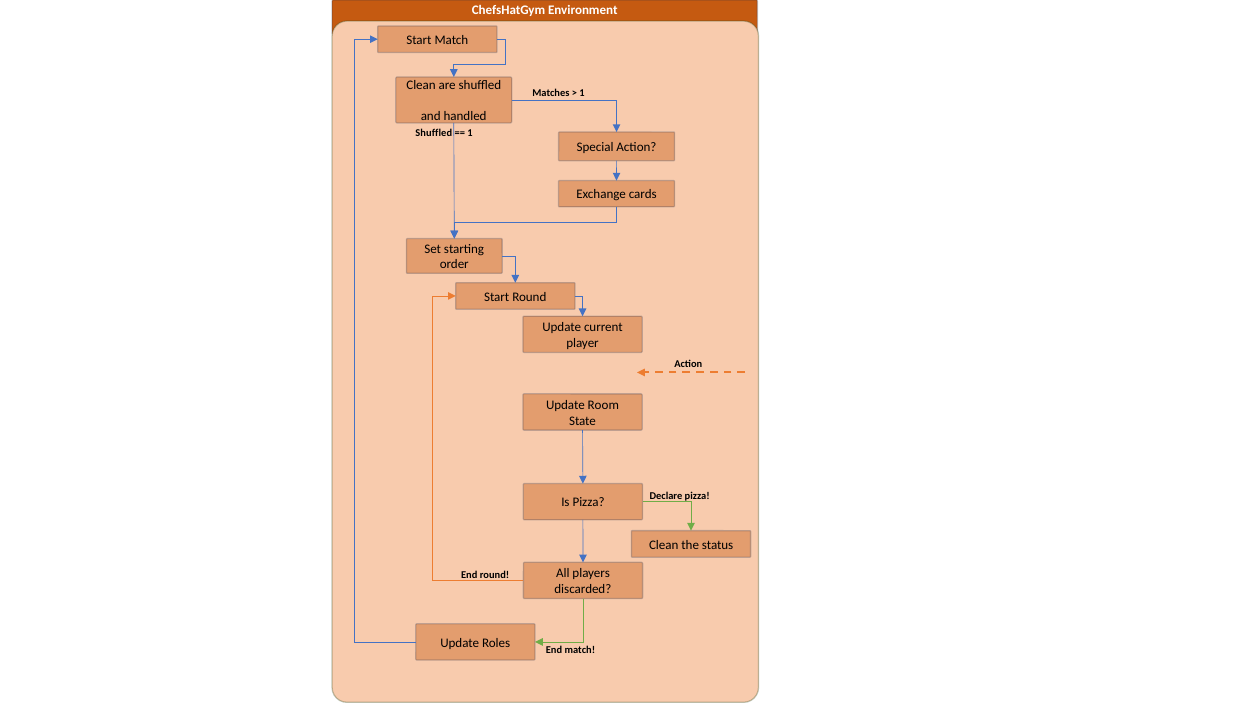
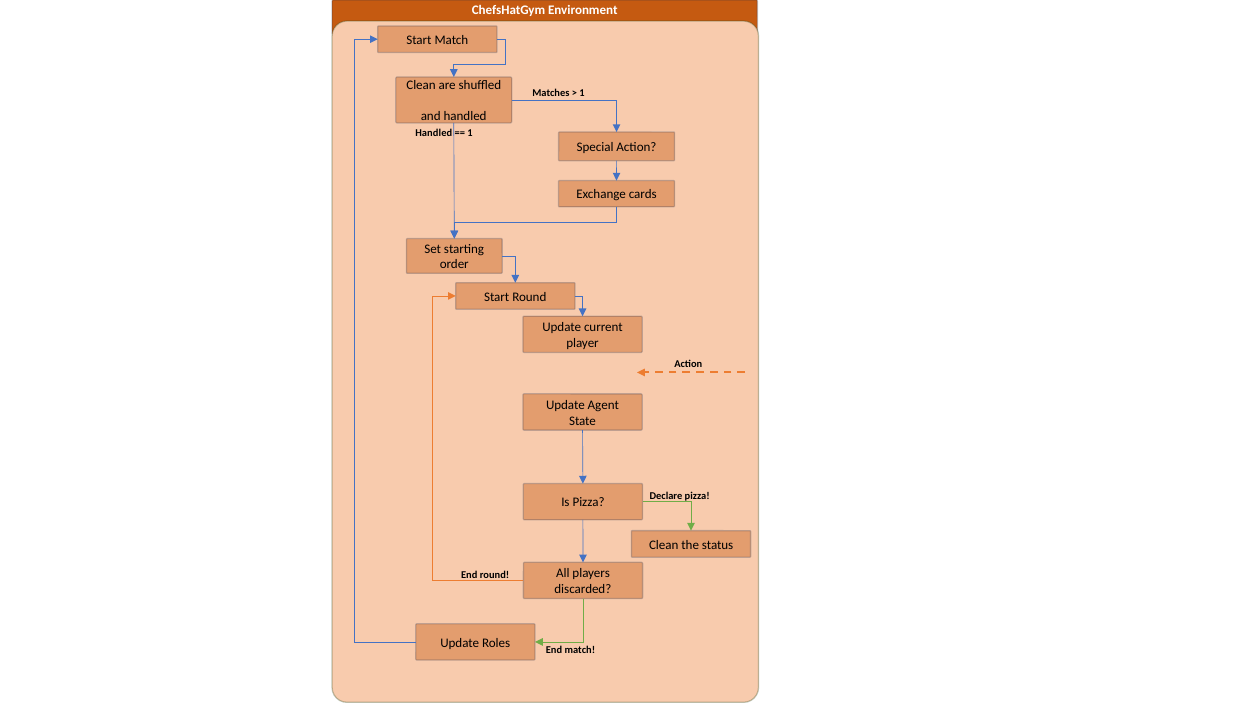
Shuffled: Shuffled -> Handled (434, 133)
Room: Room -> Agent (603, 405)
